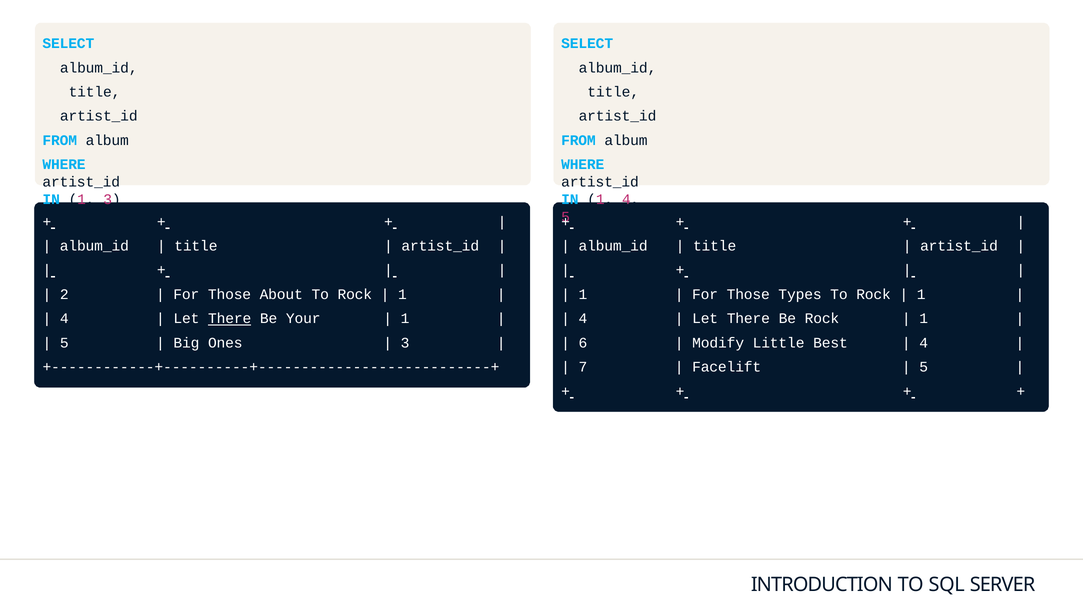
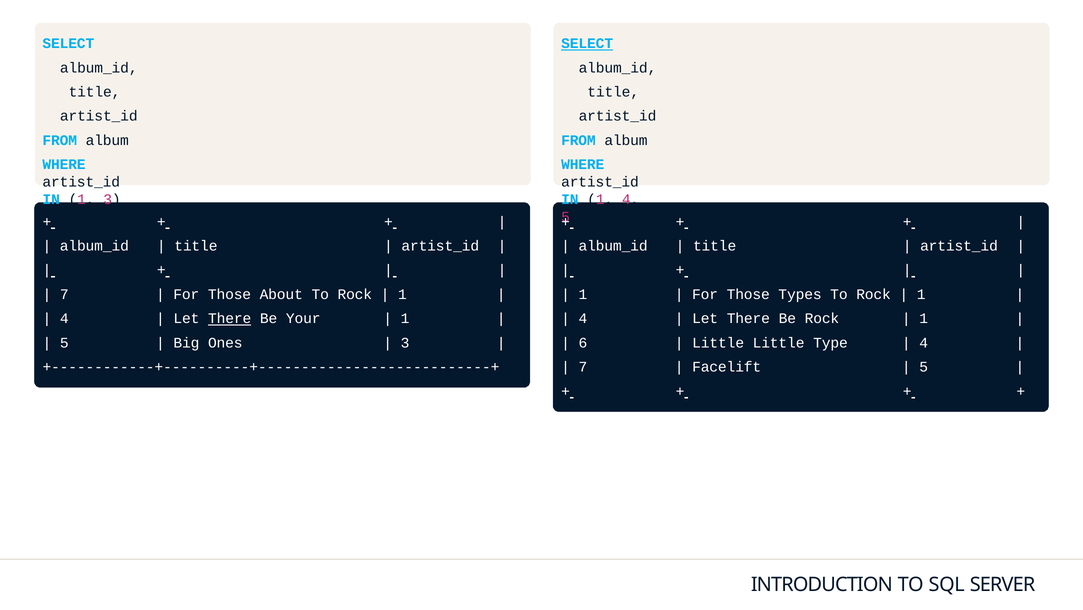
SELECT underline: none -> present (587, 44)
2: 2 -> 7 (64, 294)
Modify: Modify -> Little (718, 343)
Best: Best -> Type (830, 343)
